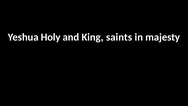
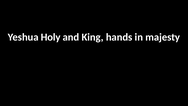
saints: saints -> hands (119, 37)
